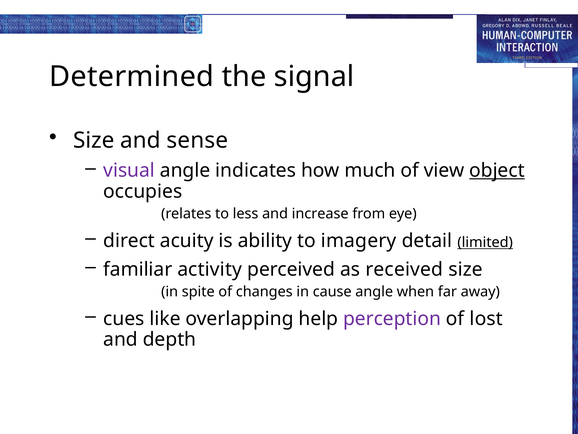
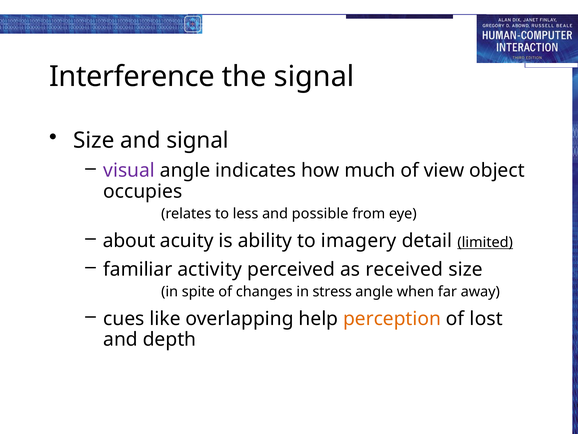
Determined: Determined -> Interference (132, 77)
and sense: sense -> signal (198, 140)
object underline: present -> none (497, 170)
increase: increase -> possible (320, 214)
direct: direct -> about (129, 241)
cause: cause -> stress (332, 291)
perception colour: purple -> orange (392, 318)
